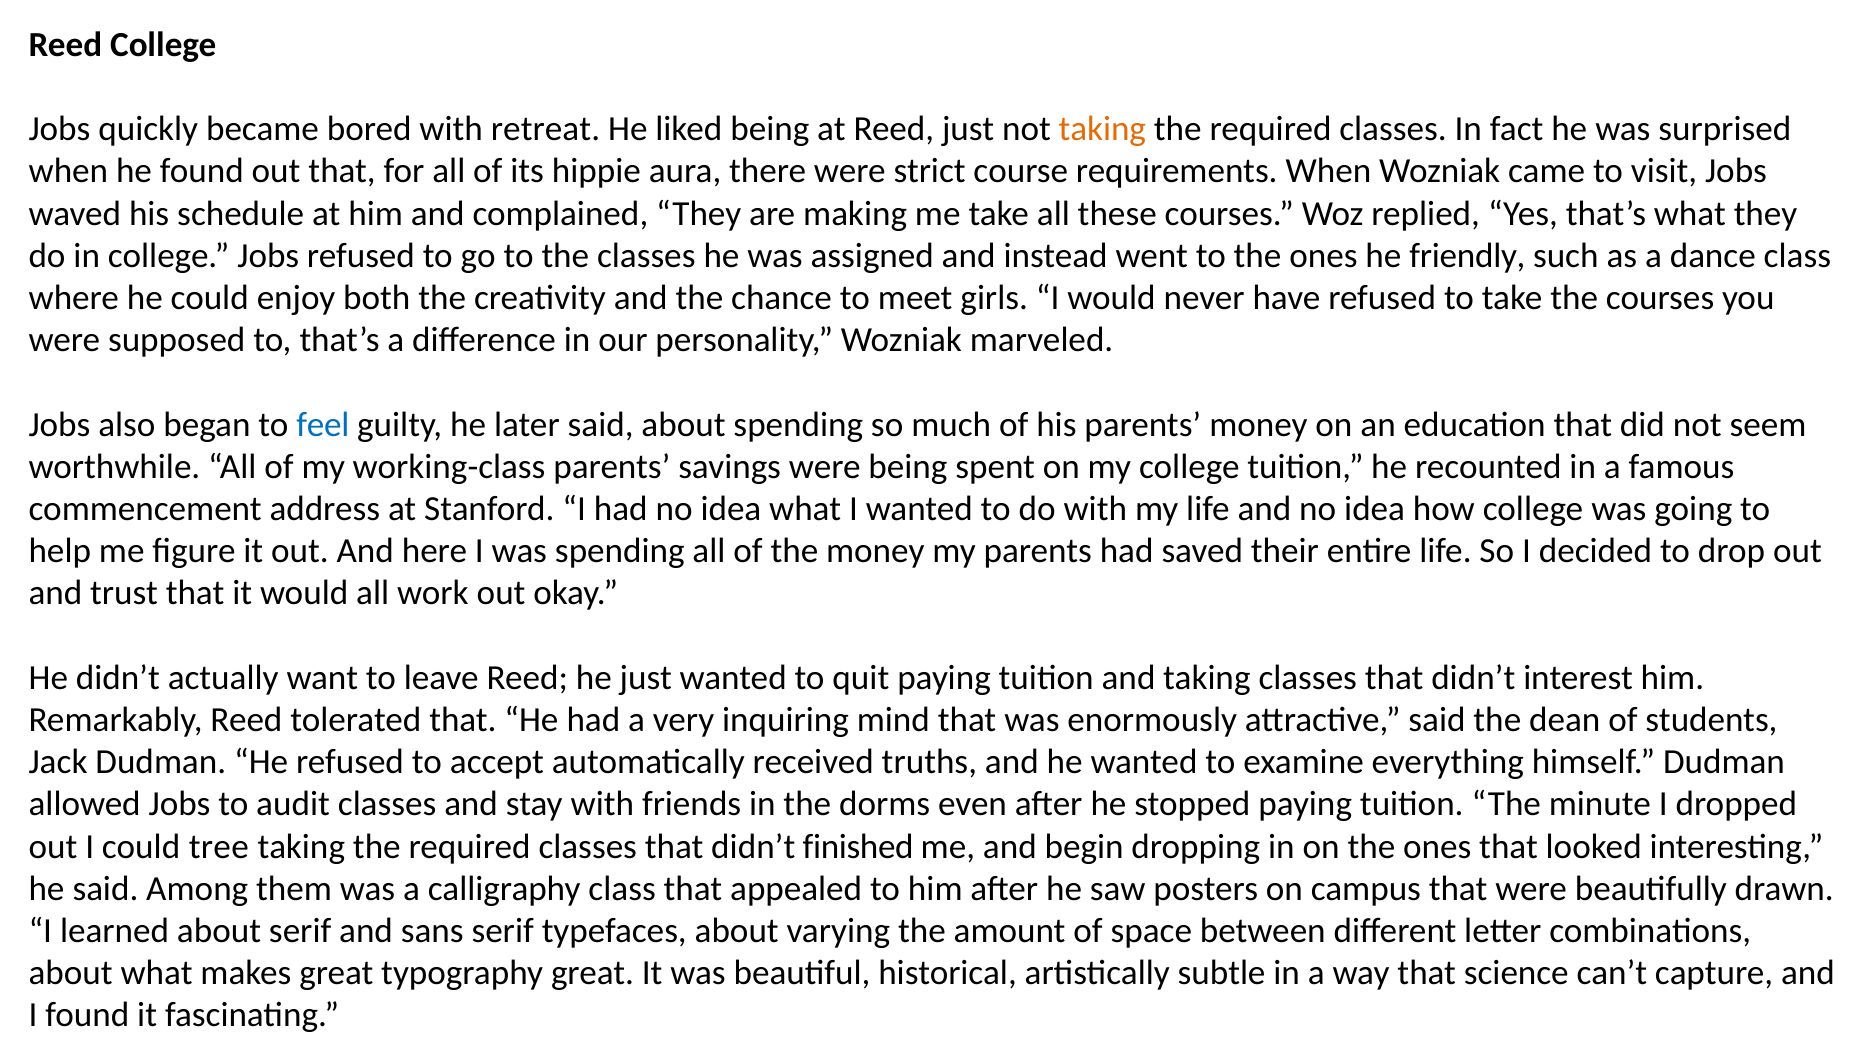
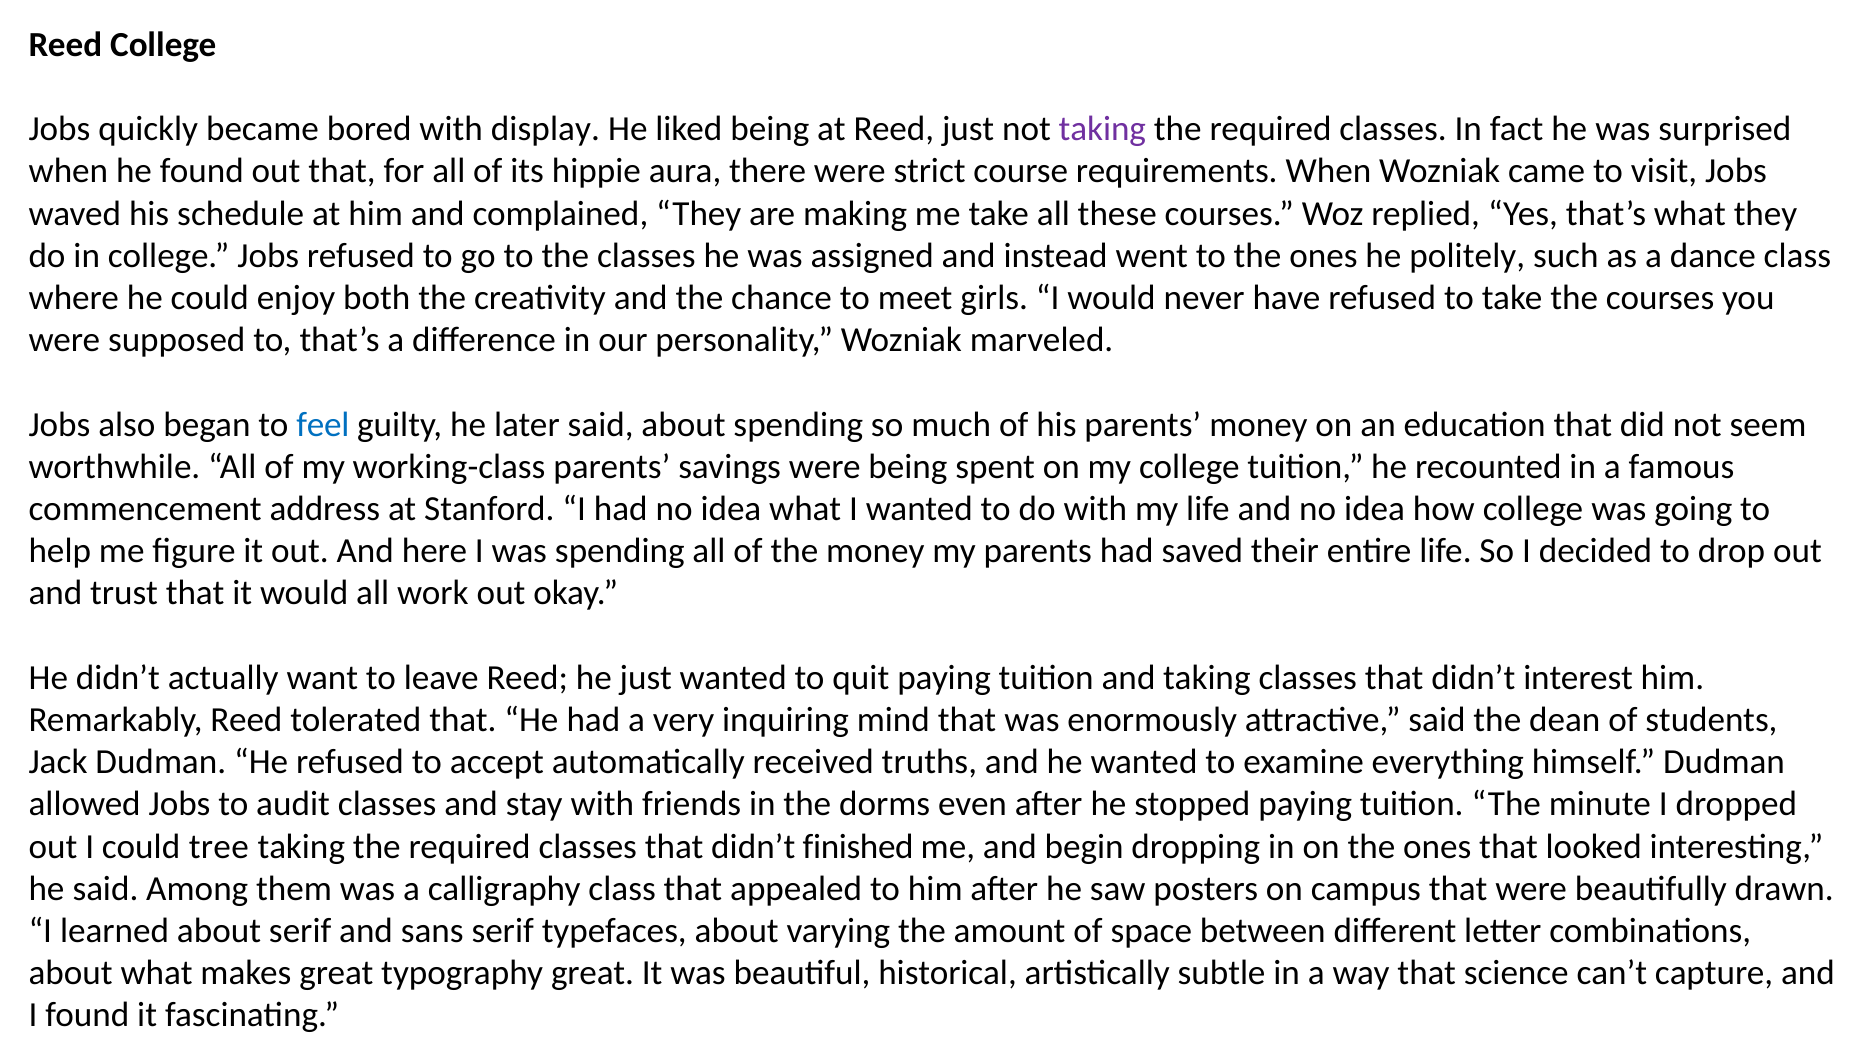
retreat: retreat -> display (545, 129)
taking colour: orange -> purple (1102, 129)
friendly: friendly -> politely (1467, 256)
